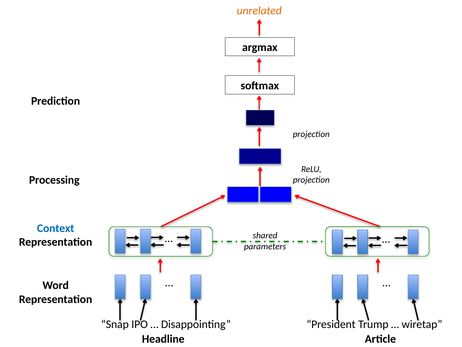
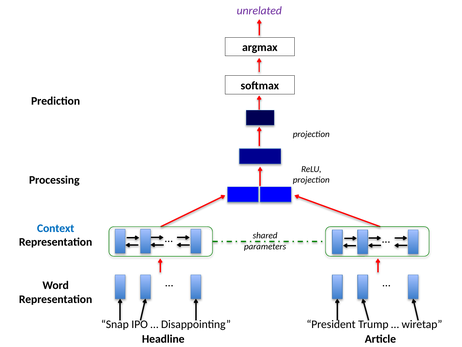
unrelated colour: orange -> purple (259, 11)
